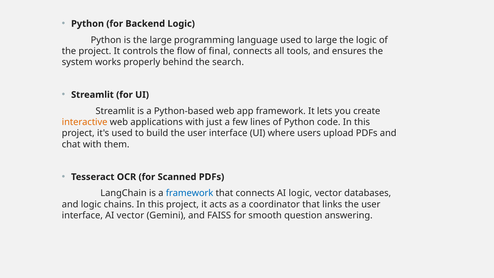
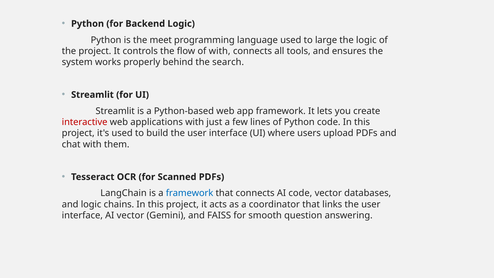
the large: large -> meet (161, 40)
of final: final -> with (220, 51)
interactive colour: orange -> red (85, 122)
AI logic: logic -> code (300, 193)
